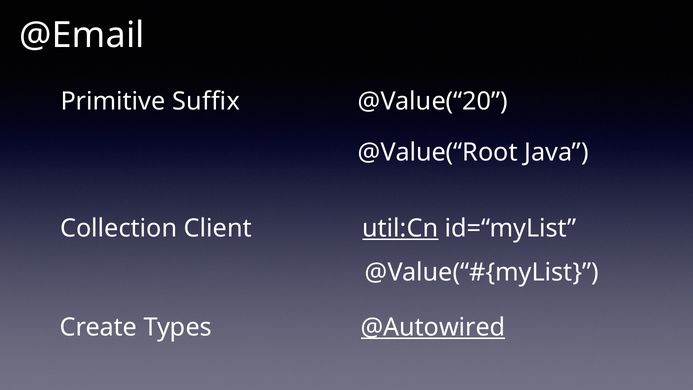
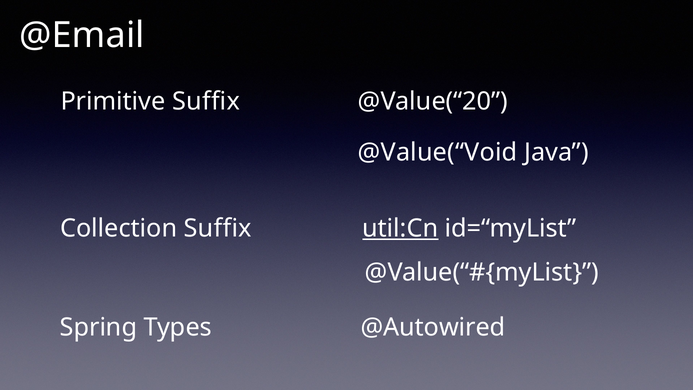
@Value(“Root: @Value(“Root -> @Value(“Void (438, 152)
Collection Client: Client -> Suffix (218, 228)
Create: Create -> Spring (98, 327)
@Autowired underline: present -> none (433, 327)
